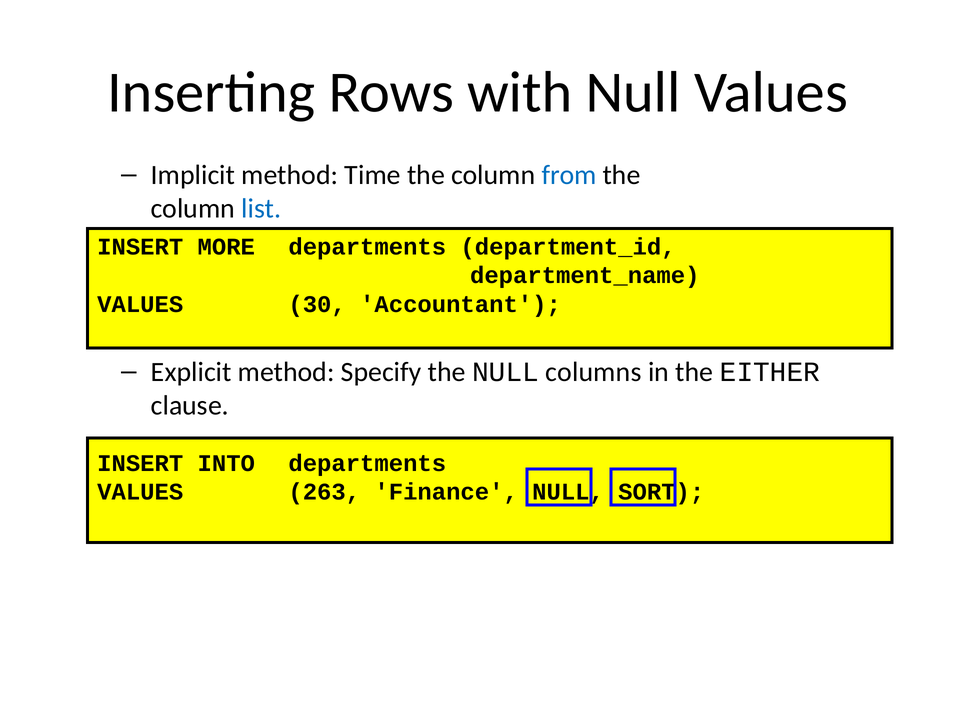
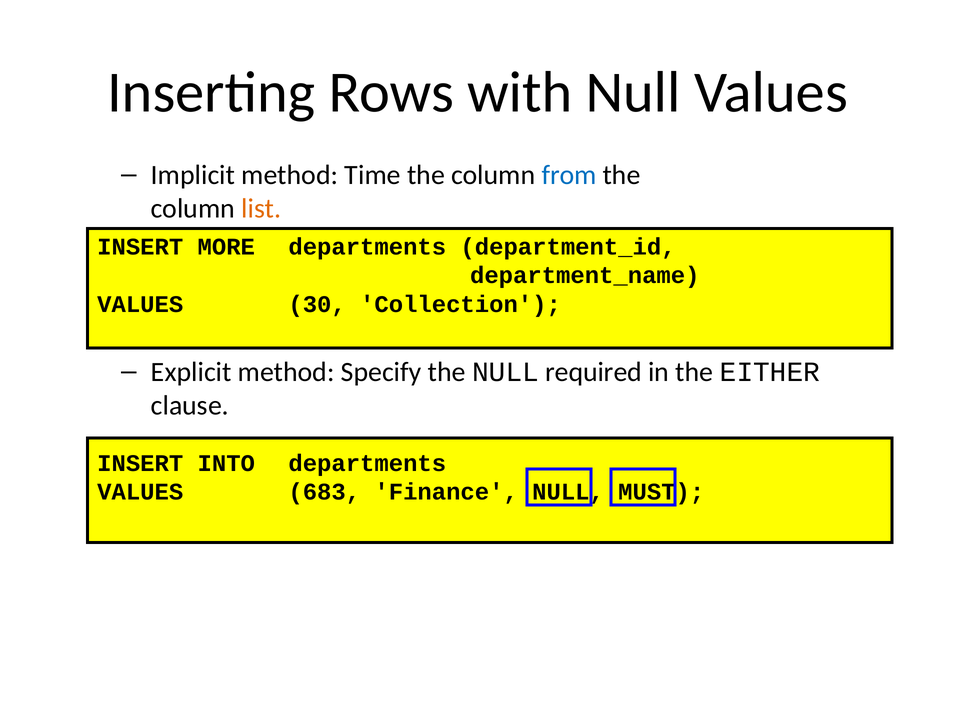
list colour: blue -> orange (261, 208)
Accountant: Accountant -> Collection (460, 304)
columns: columns -> required (594, 372)
263: 263 -> 683 (324, 492)
SORT: SORT -> MUST (661, 492)
